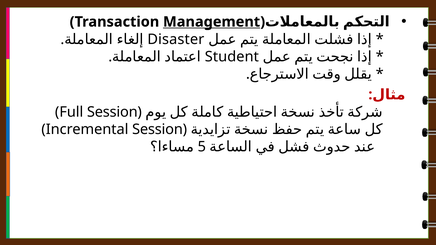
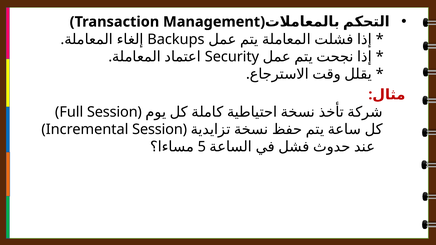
Management underline: present -> none (212, 22)
Disaster: Disaster -> Backups (176, 39)
Student: Student -> Security (232, 57)
